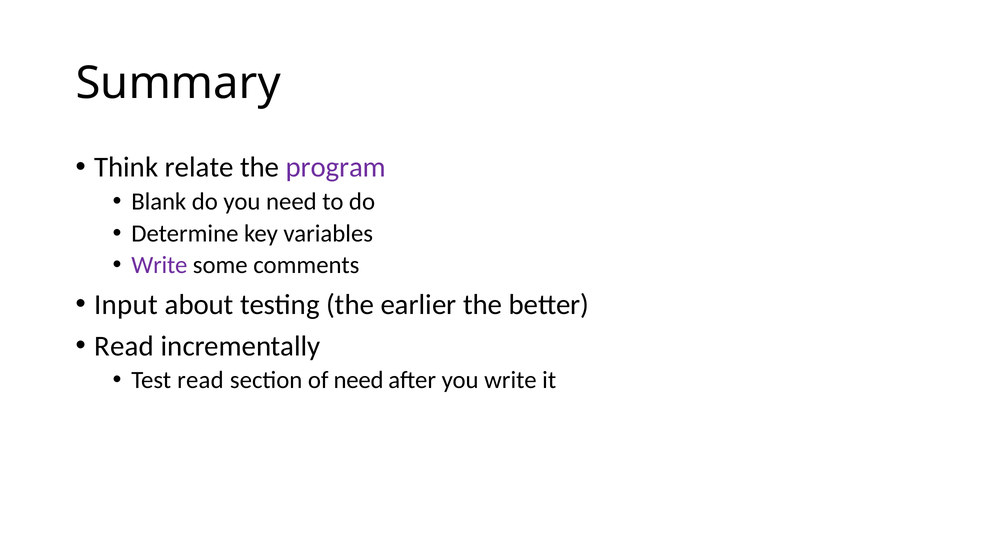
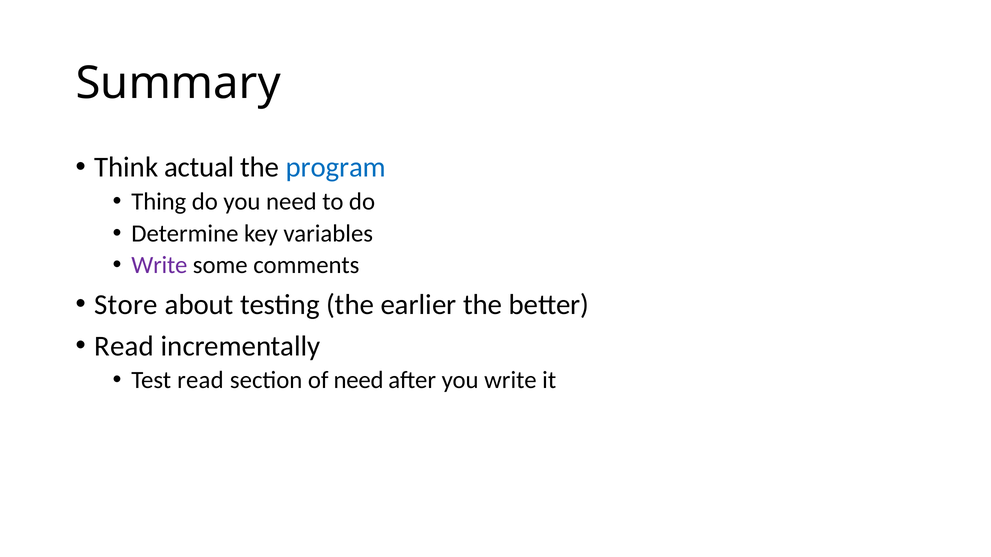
relate: relate -> actual (199, 168)
program colour: purple -> blue (336, 168)
Blank: Blank -> Thing (159, 202)
Input: Input -> Store (126, 305)
